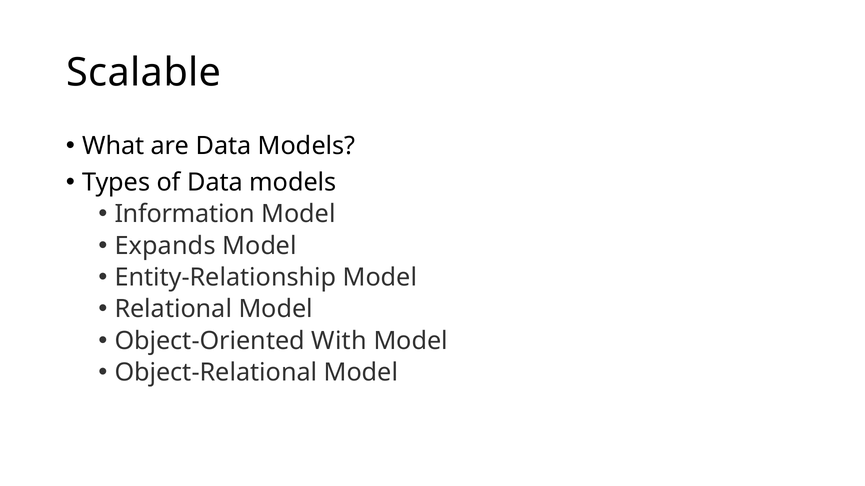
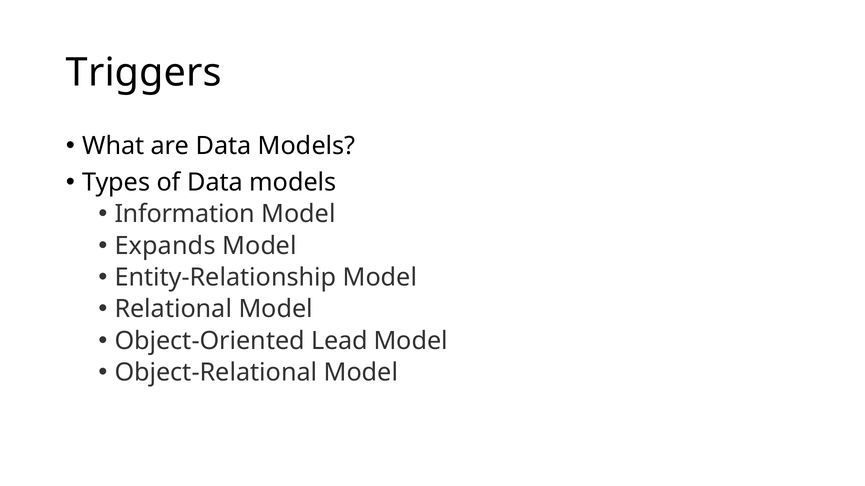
Scalable: Scalable -> Triggers (144, 73)
With: With -> Lead (339, 341)
